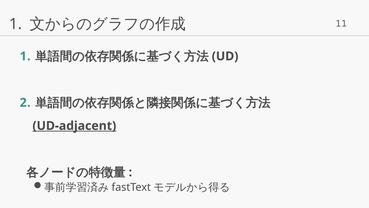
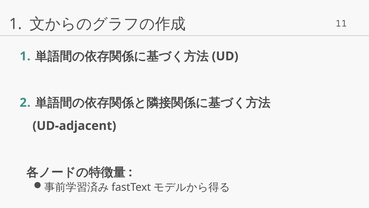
UD-adjacent underline: present -> none (74, 126)
